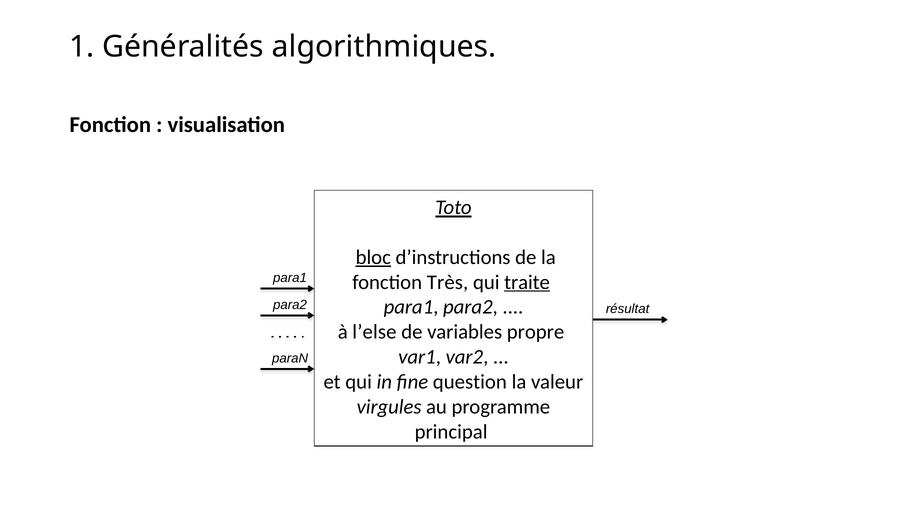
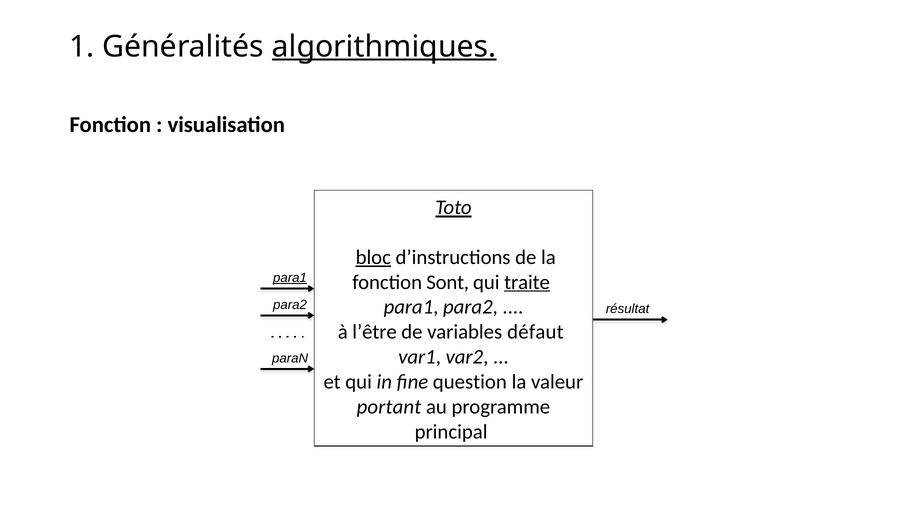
algorithmiques underline: none -> present (384, 47)
para1 underline: none -> present (290, 278)
Très: Très -> Sont (448, 282)
l’else: l’else -> l’être (375, 332)
propre: propre -> défaut (535, 332)
virgules: virgules -> portant (389, 407)
